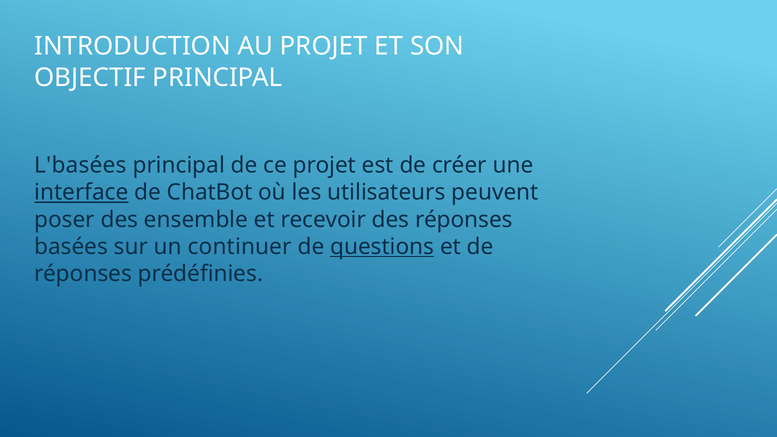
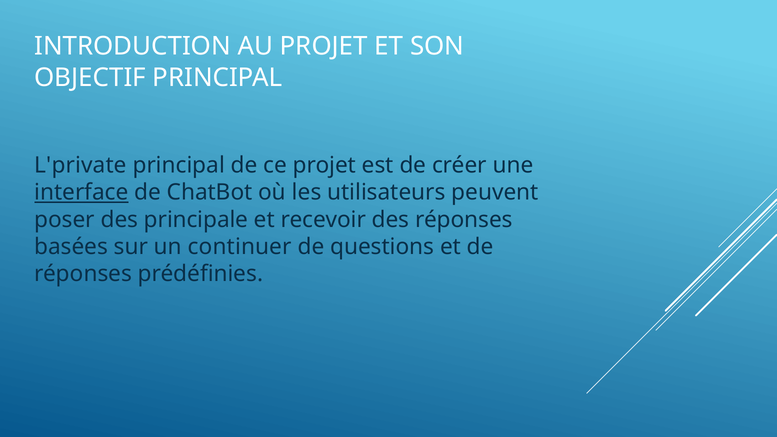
L'basées: L'basées -> L'private (80, 165)
ensemble: ensemble -> principale (196, 220)
questions underline: present -> none (382, 247)
